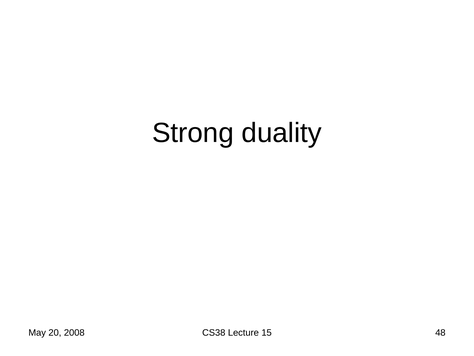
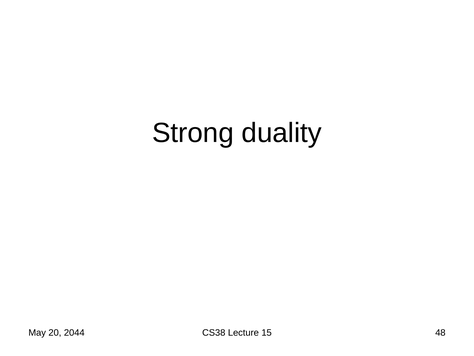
2008: 2008 -> 2044 (74, 332)
